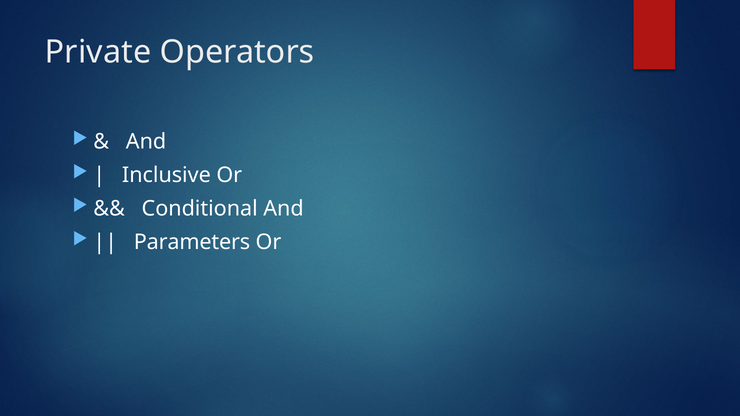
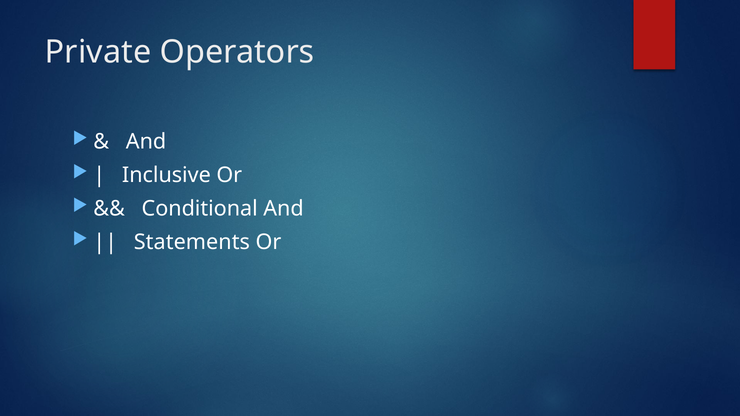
Parameters: Parameters -> Statements (192, 242)
